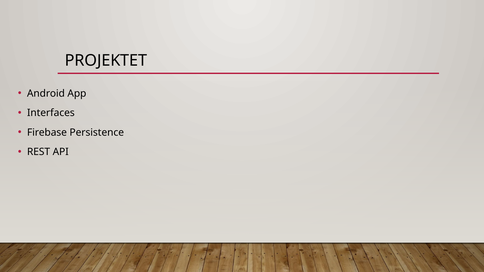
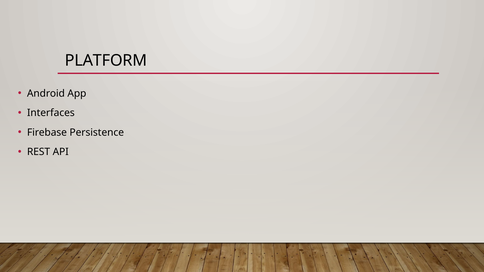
PROJEKTET: PROJEKTET -> PLATFORM (106, 61)
